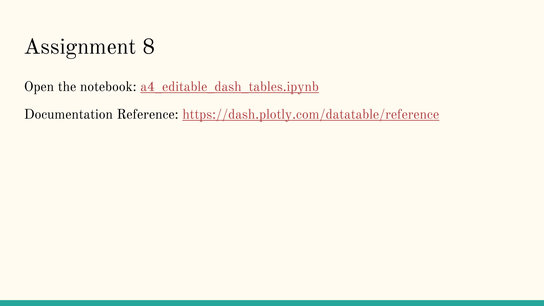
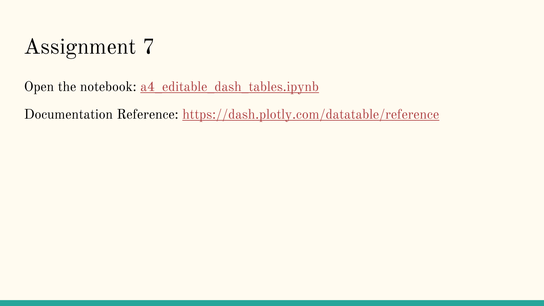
8: 8 -> 7 (149, 47)
